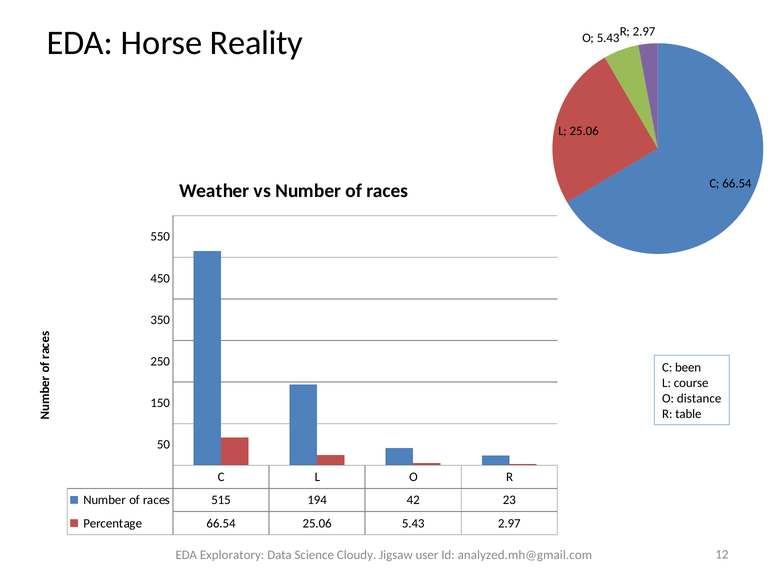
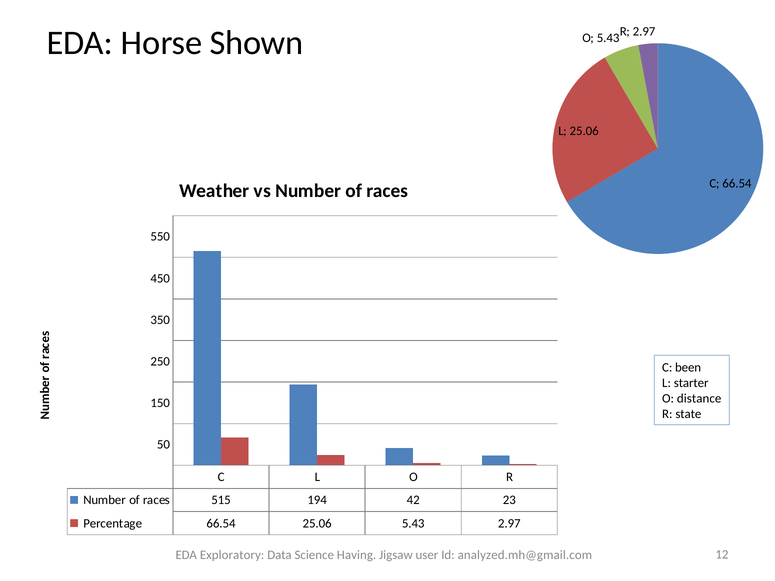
Reality: Reality -> Shown (256, 43)
course: course -> starter (691, 383)
table: table -> state (688, 414)
Cloudy: Cloudy -> Having (357, 555)
